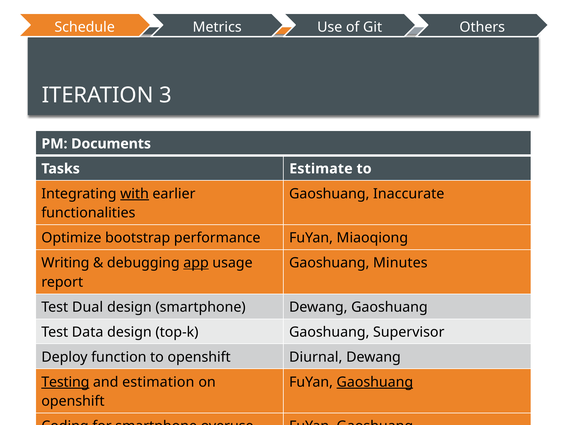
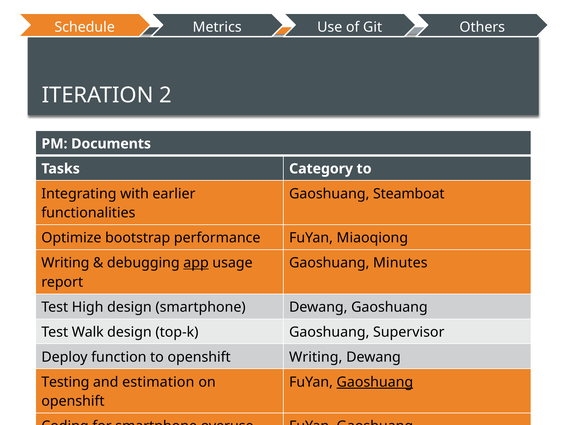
3: 3 -> 2 (165, 95)
Estimate: Estimate -> Category (321, 169)
with underline: present -> none (135, 194)
Inaccurate: Inaccurate -> Steamboat (409, 194)
Dual: Dual -> High (88, 307)
Data: Data -> Walk (88, 332)
openshift Diurnal: Diurnal -> Writing (316, 357)
Testing underline: present -> none (65, 382)
